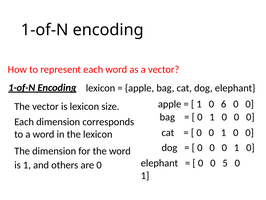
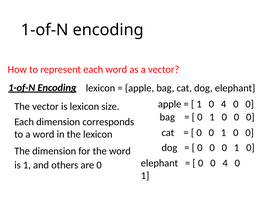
1 0 6: 6 -> 4 (224, 104)
0 0 5: 5 -> 4 (225, 163)
